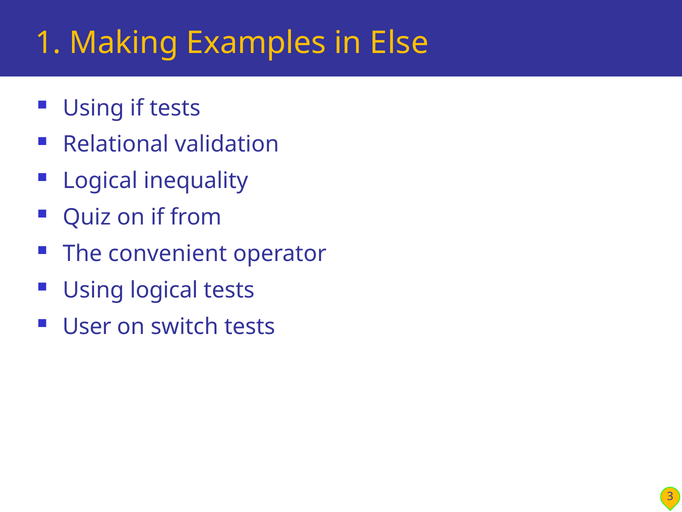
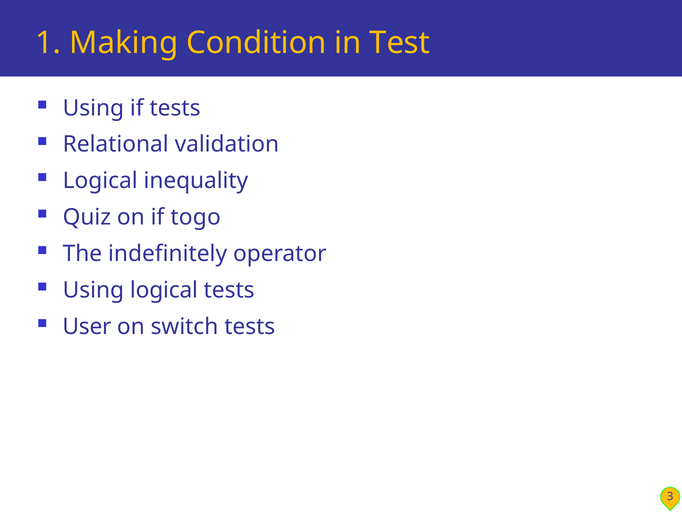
Examples: Examples -> Condition (256, 43)
Else: Else -> Test (400, 43)
from: from -> togo (196, 217)
convenient: convenient -> indefinitely (168, 253)
